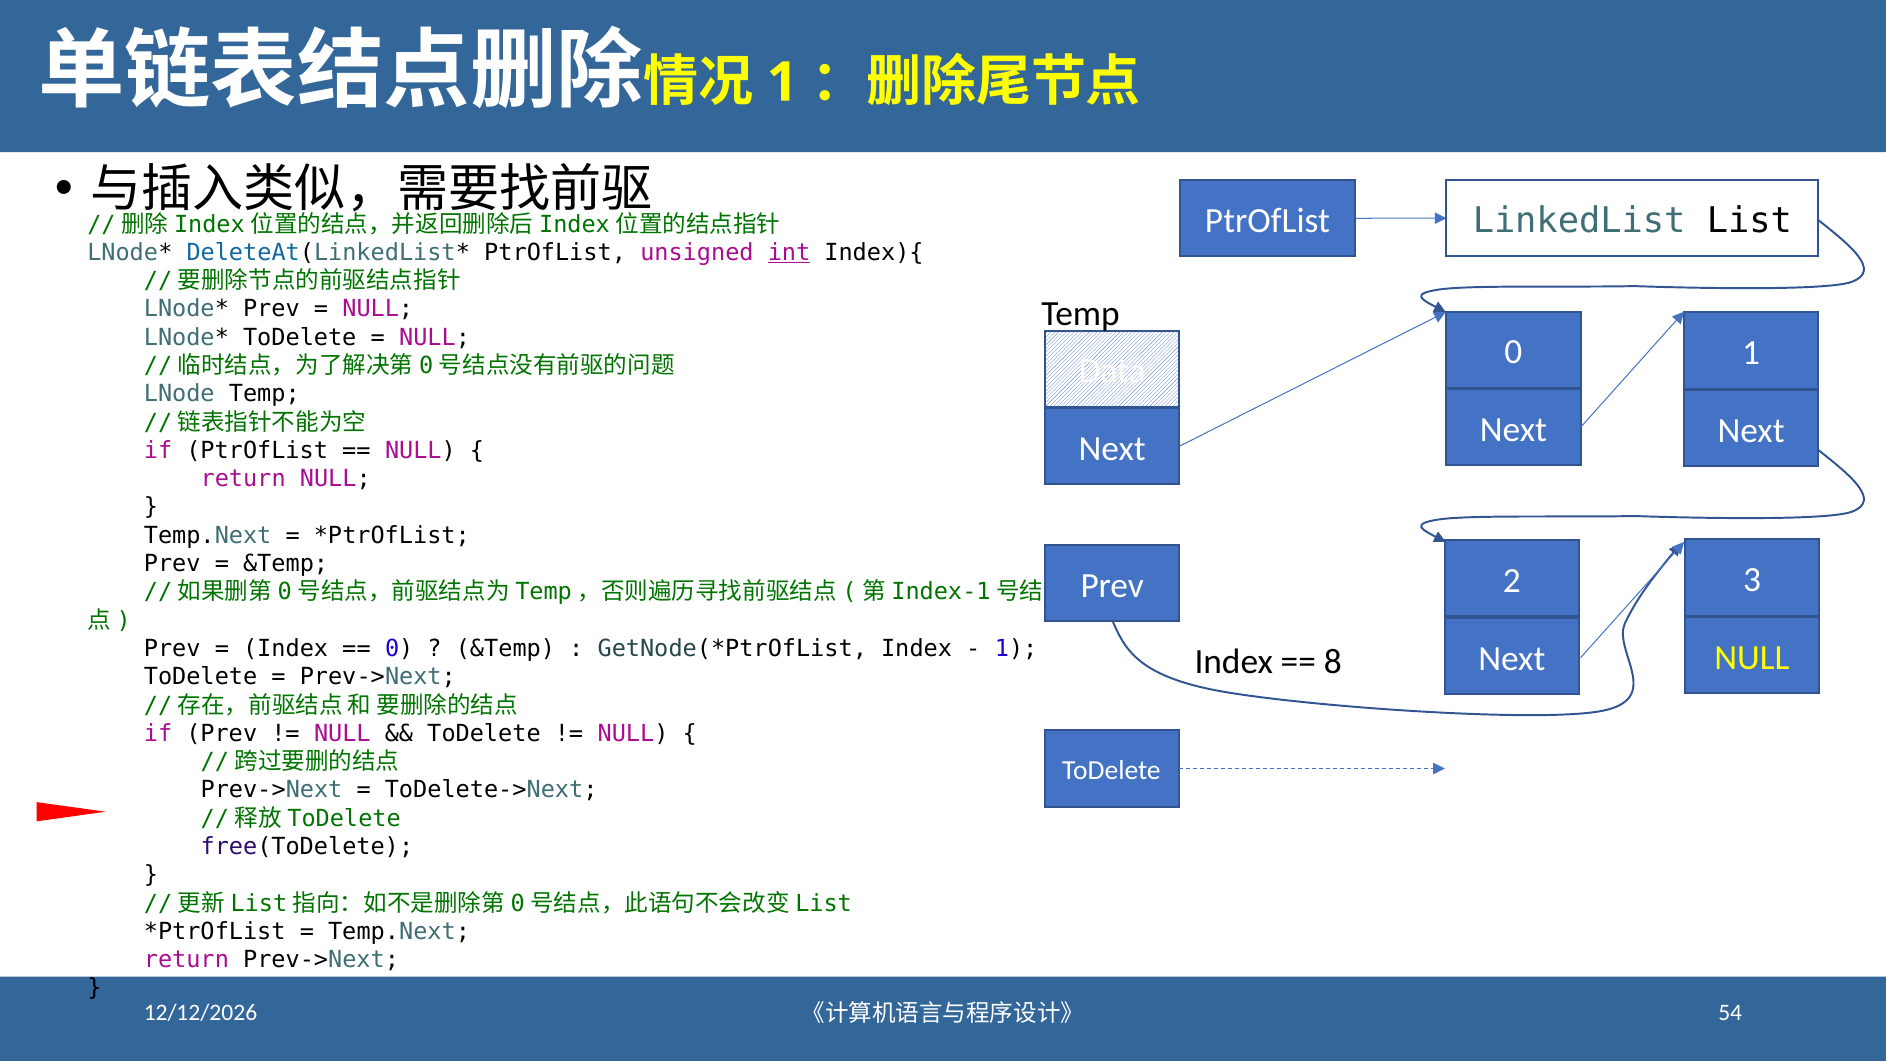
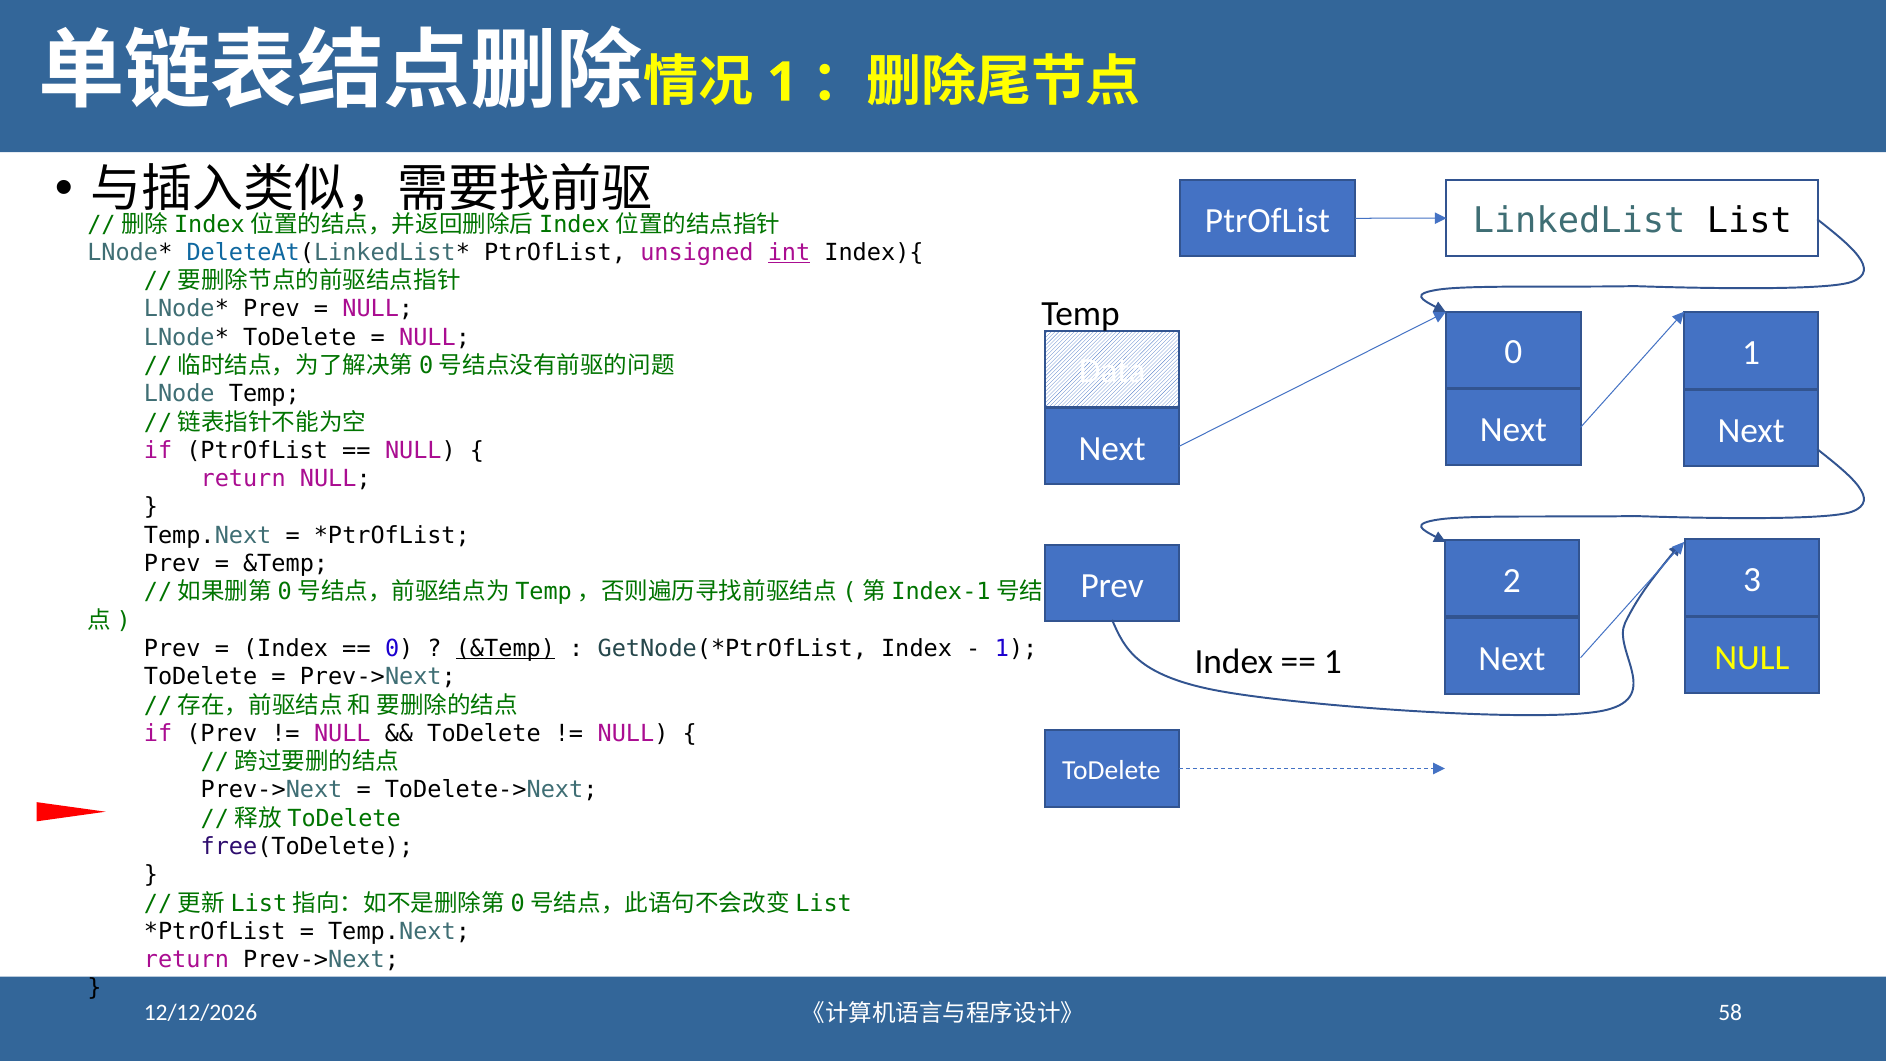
&Temp underline: none -> present (505, 649)
8: 8 -> 1 (1333, 662)
54: 54 -> 58 (1730, 1013)
